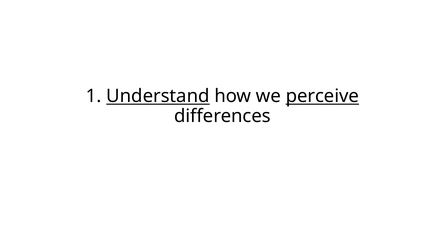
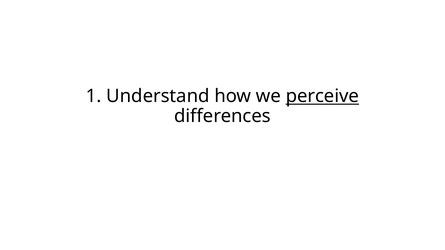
Understand underline: present -> none (158, 96)
